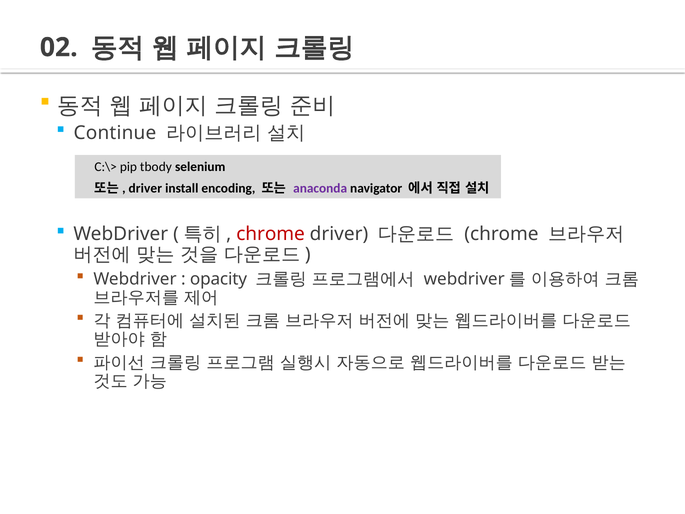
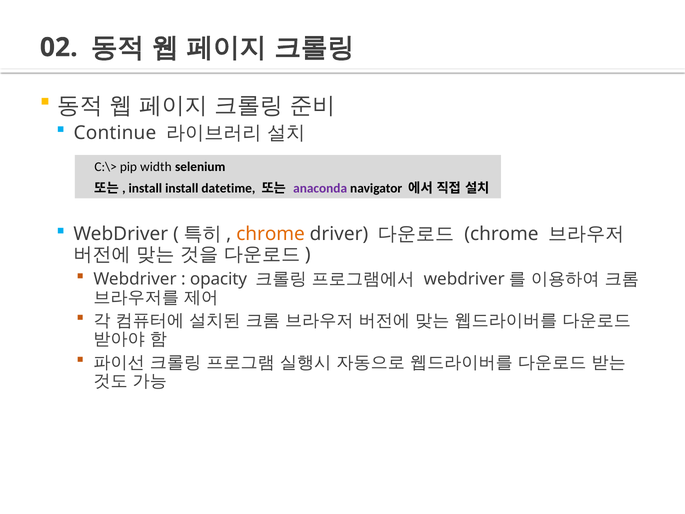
tbody: tbody -> width (156, 167)
driver: driver -> install (145, 188)
encoding: encoding -> datetime (228, 188)
chrome colour: red -> orange (271, 234)
